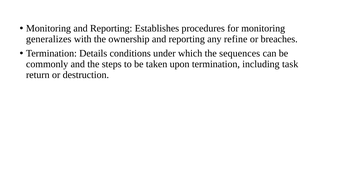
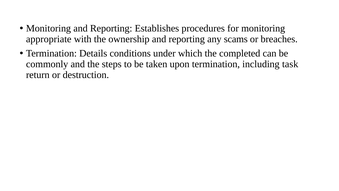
generalizes: generalizes -> appropriate (49, 39)
refine: refine -> scams (236, 39)
sequences: sequences -> completed (240, 53)
